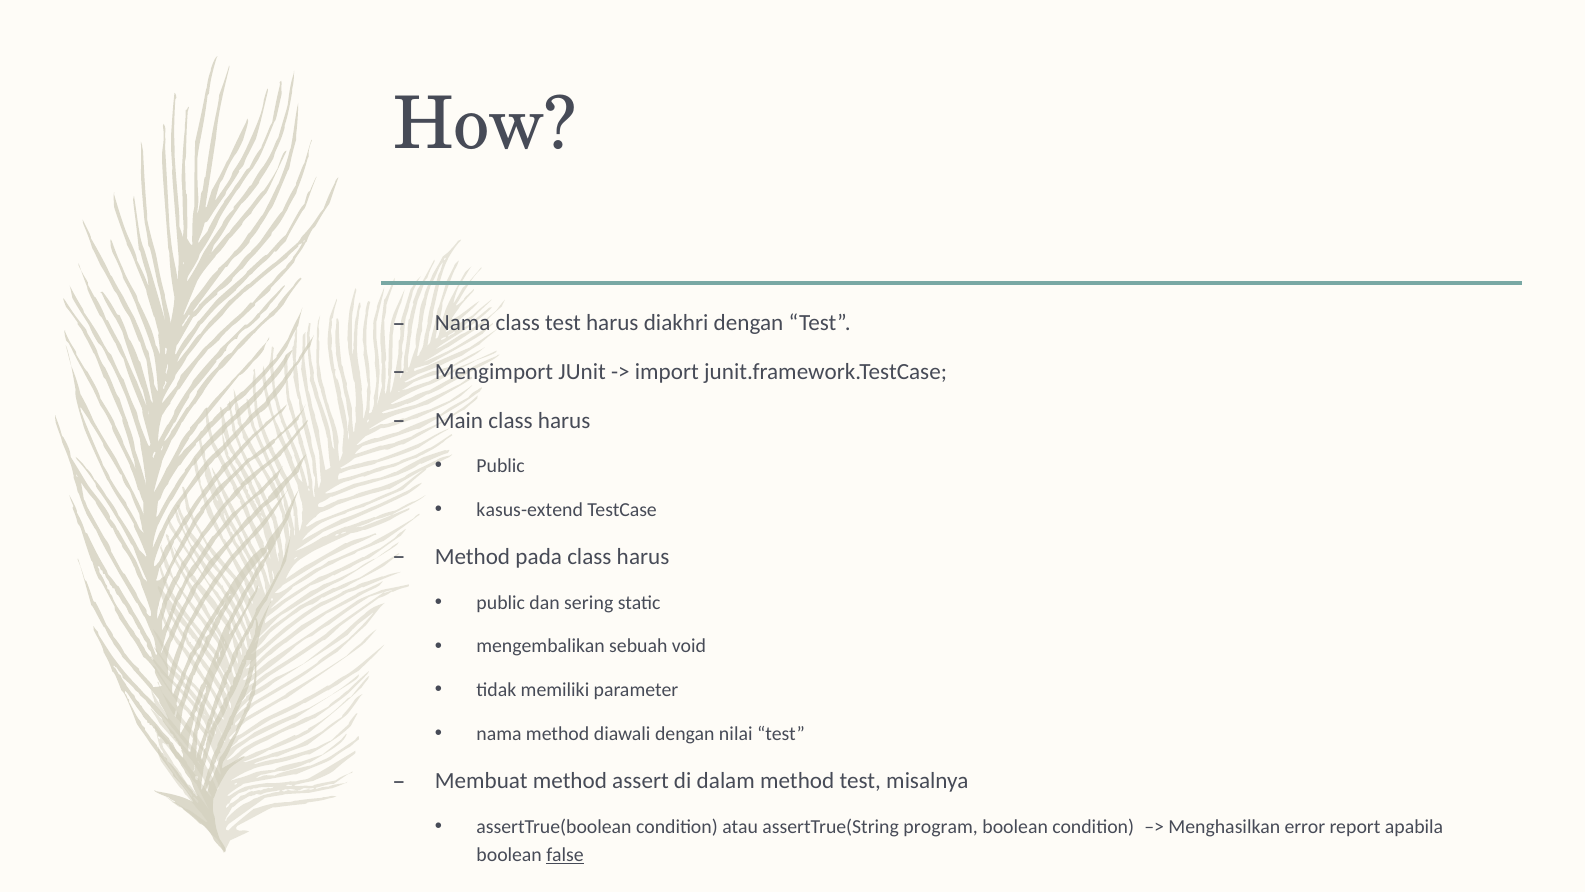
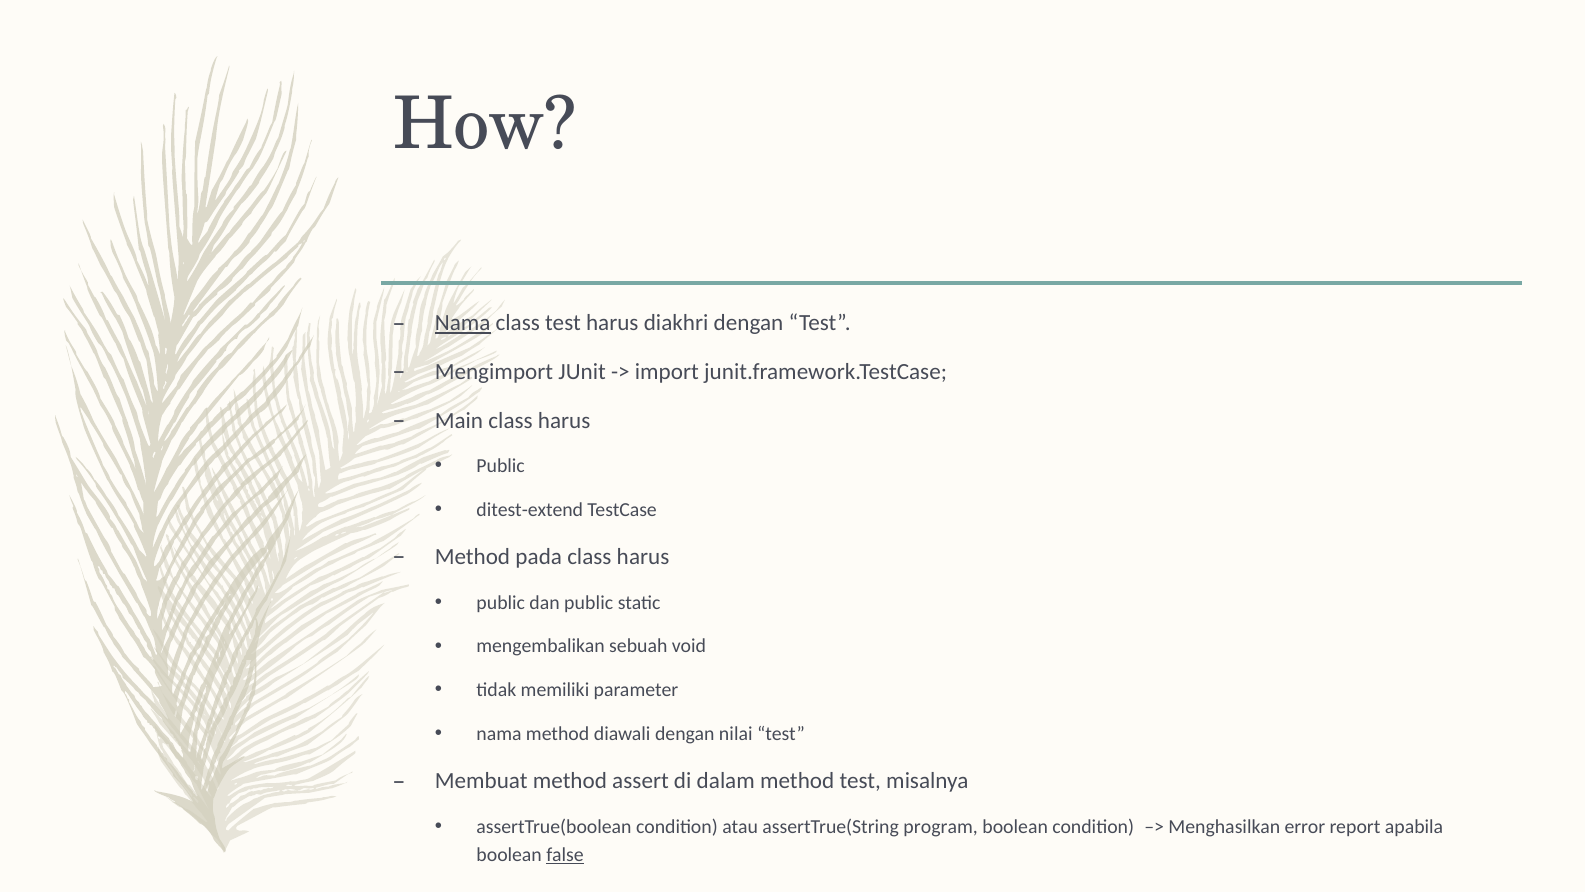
Nama underline: none -> present (463, 323)
kasus-extend: kasus-extend -> ditest-extend (530, 510)
dan sering: sering -> public (589, 602)
